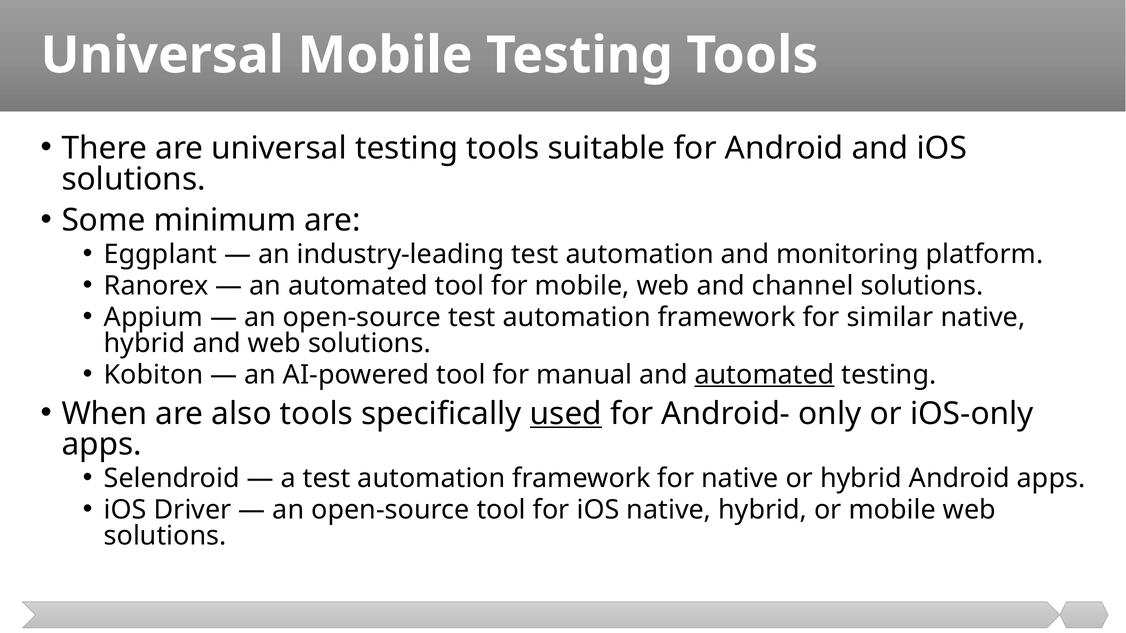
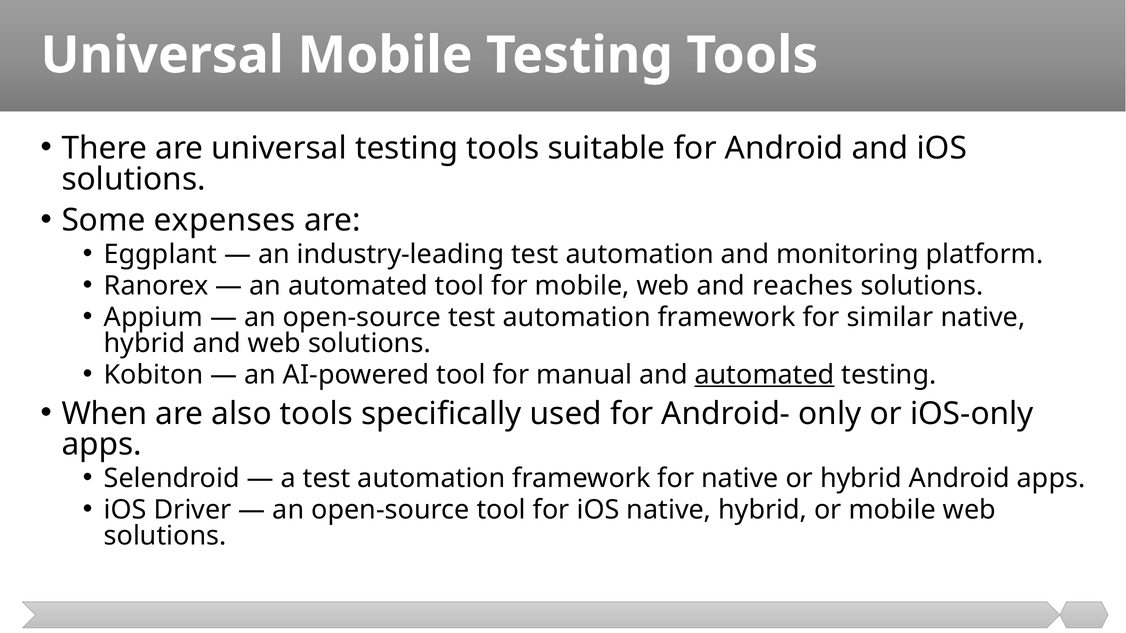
minimum: minimum -> expenses (225, 221)
channel: channel -> reaches (803, 286)
used underline: present -> none (566, 414)
